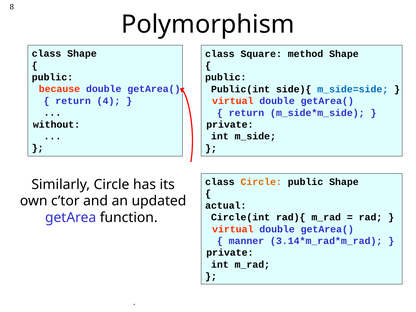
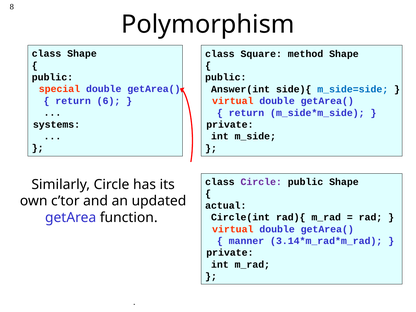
because: because -> special (59, 89)
Public(int: Public(int -> Answer(int (241, 89)
4: 4 -> 6 (109, 101)
without: without -> systems (57, 124)
Circle colour: orange -> purple (261, 182)
